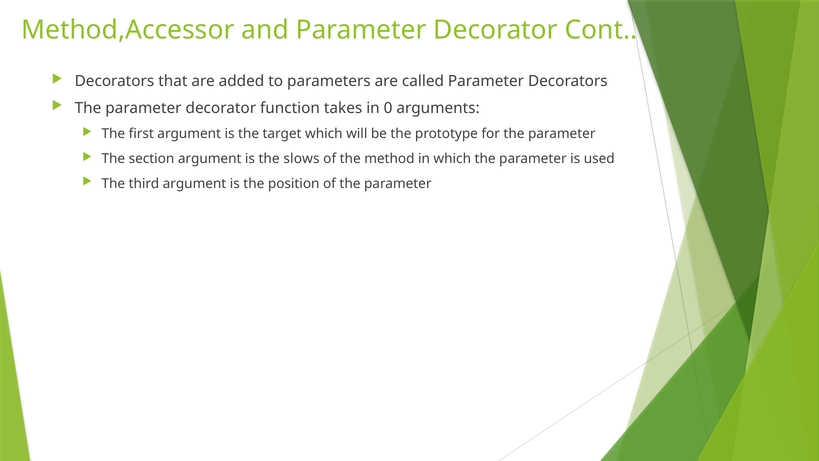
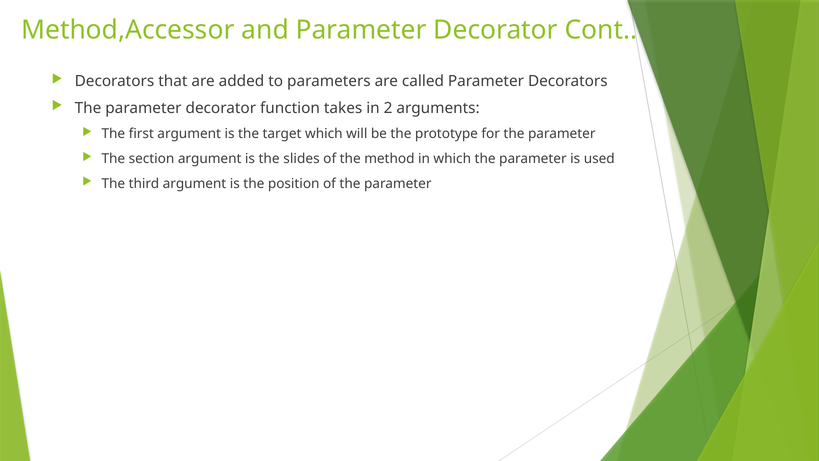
0: 0 -> 2 (388, 108)
slows: slows -> slides (302, 159)
